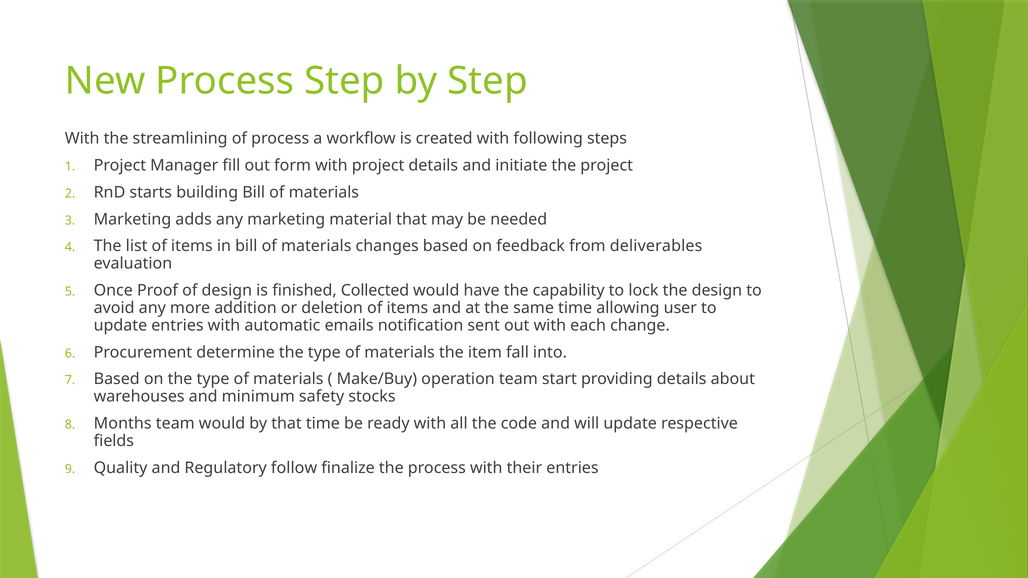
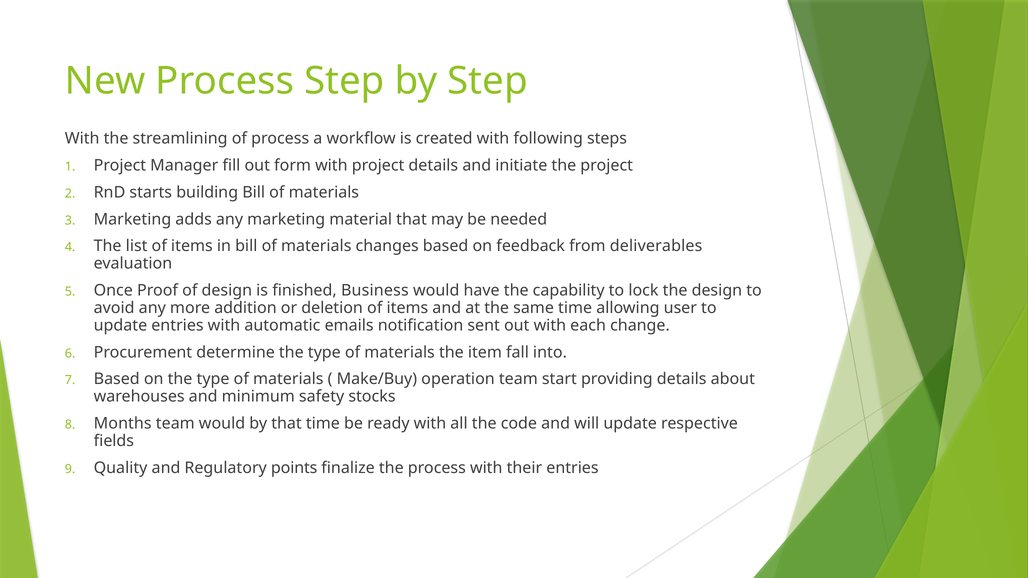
Collected: Collected -> Business (375, 291)
follow: follow -> points (294, 468)
